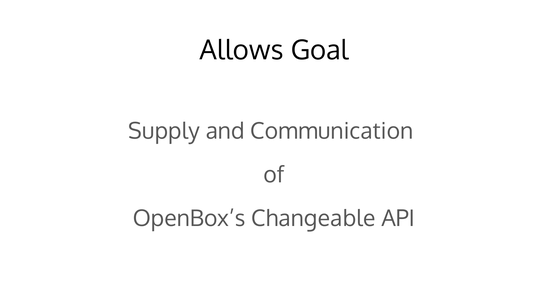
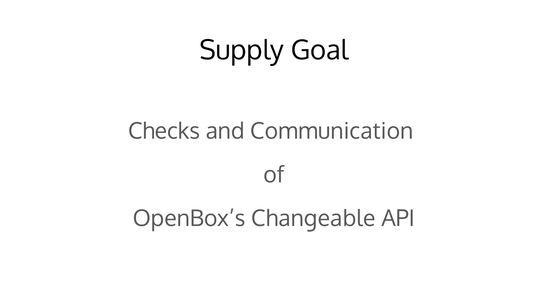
Allows: Allows -> Supply (242, 51)
Supply: Supply -> Checks (164, 131)
